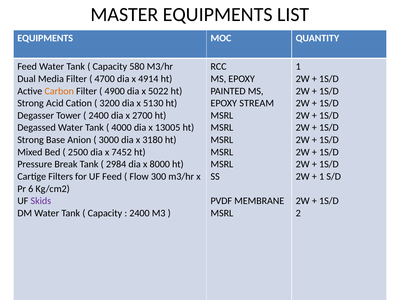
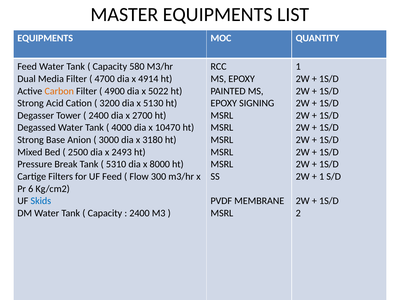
STREAM: STREAM -> SIGNING (257, 103)
13005: 13005 -> 10470 (168, 128)
7452: 7452 -> 2493 (122, 152)
2984: 2984 -> 5310 (116, 164)
Skids colour: purple -> blue (41, 201)
